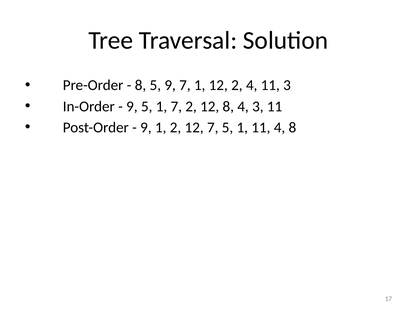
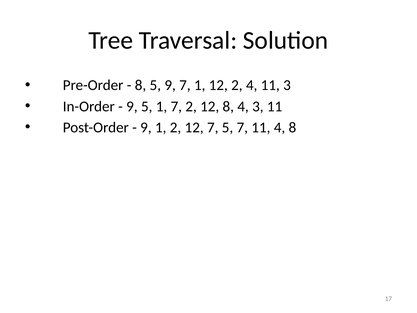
7 5 1: 1 -> 7 (242, 127)
